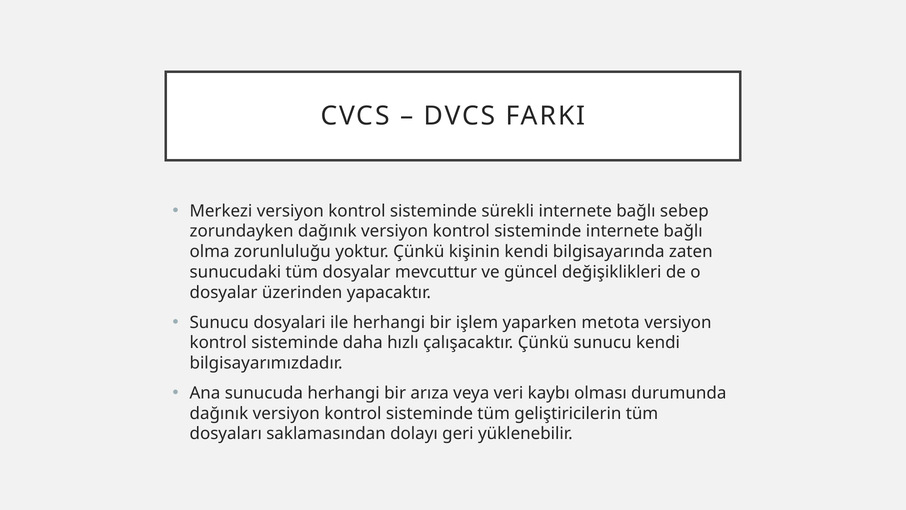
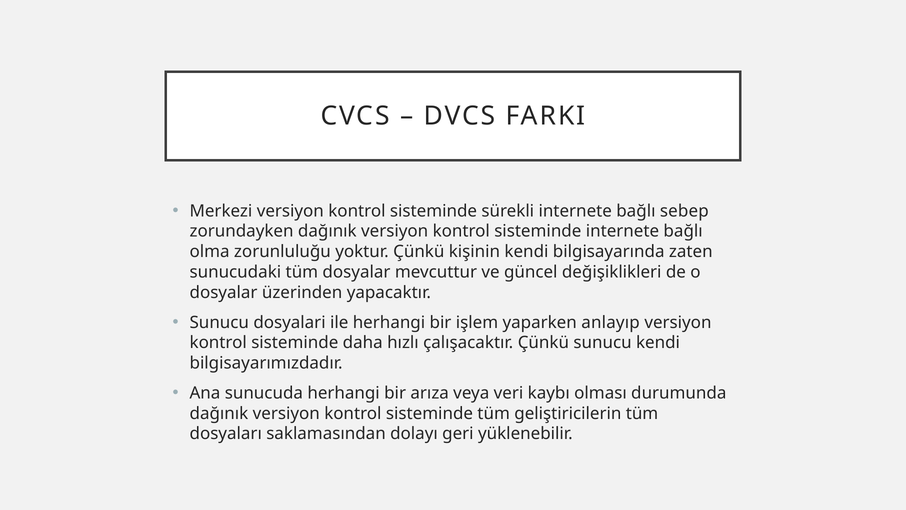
metota: metota -> anlayıp (611, 322)
